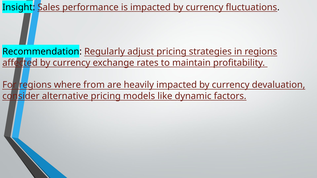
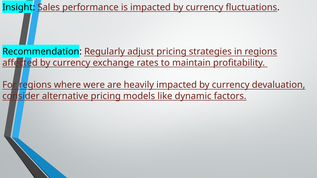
from: from -> were (94, 85)
